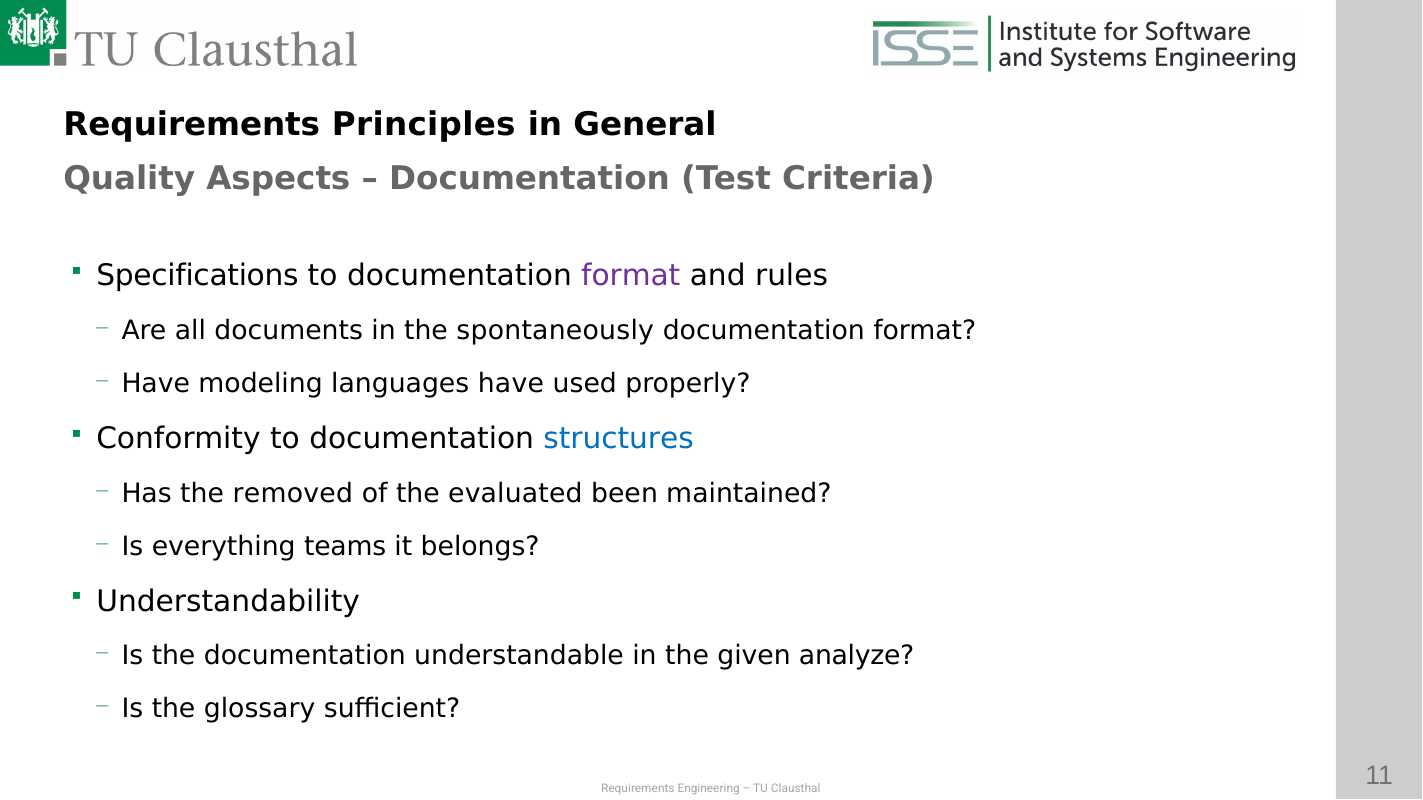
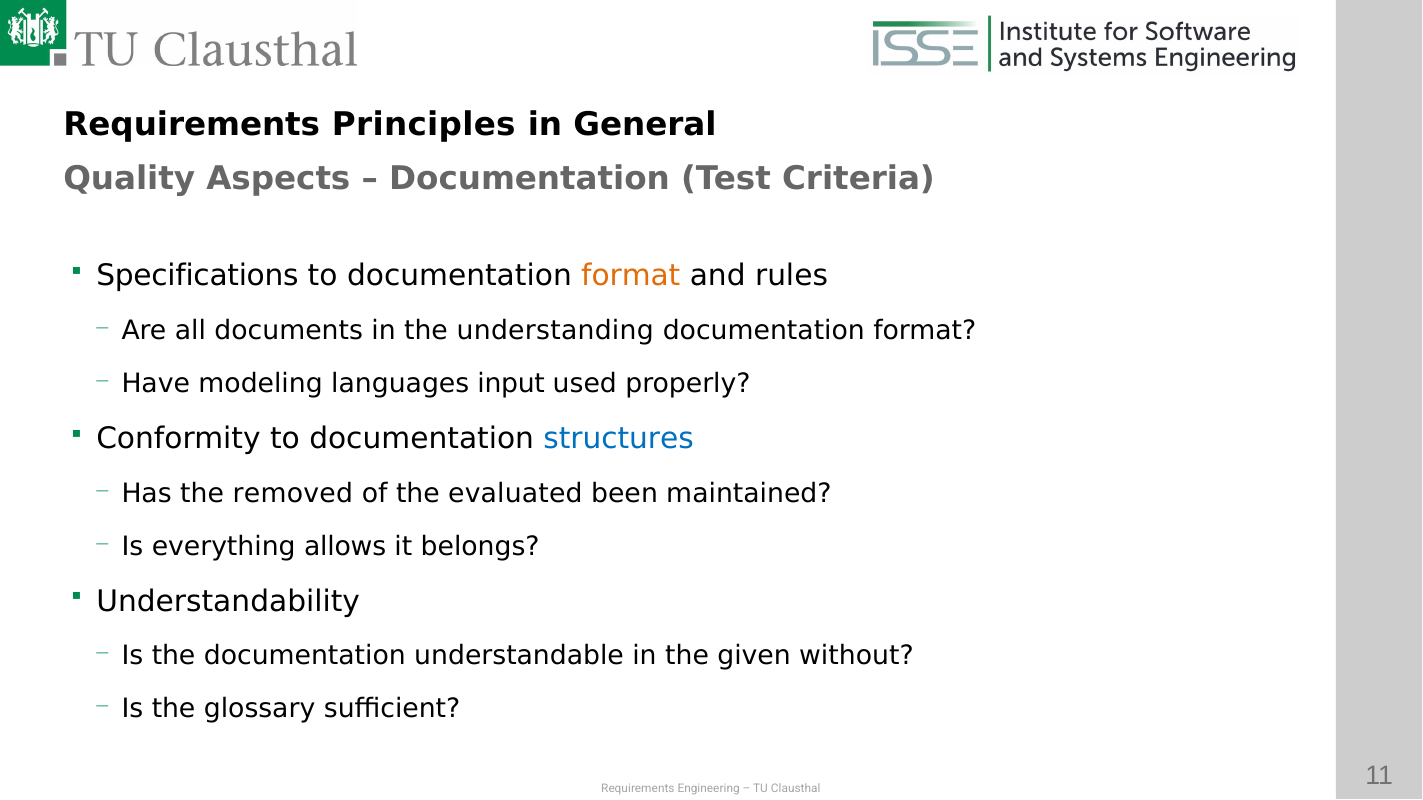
format colour: purple -> orange (631, 276)
spontaneously: spontaneously -> understanding (555, 331)
languages have: have -> input (511, 384)
teams: teams -> allows (345, 546)
analyze: analyze -> without (856, 656)
